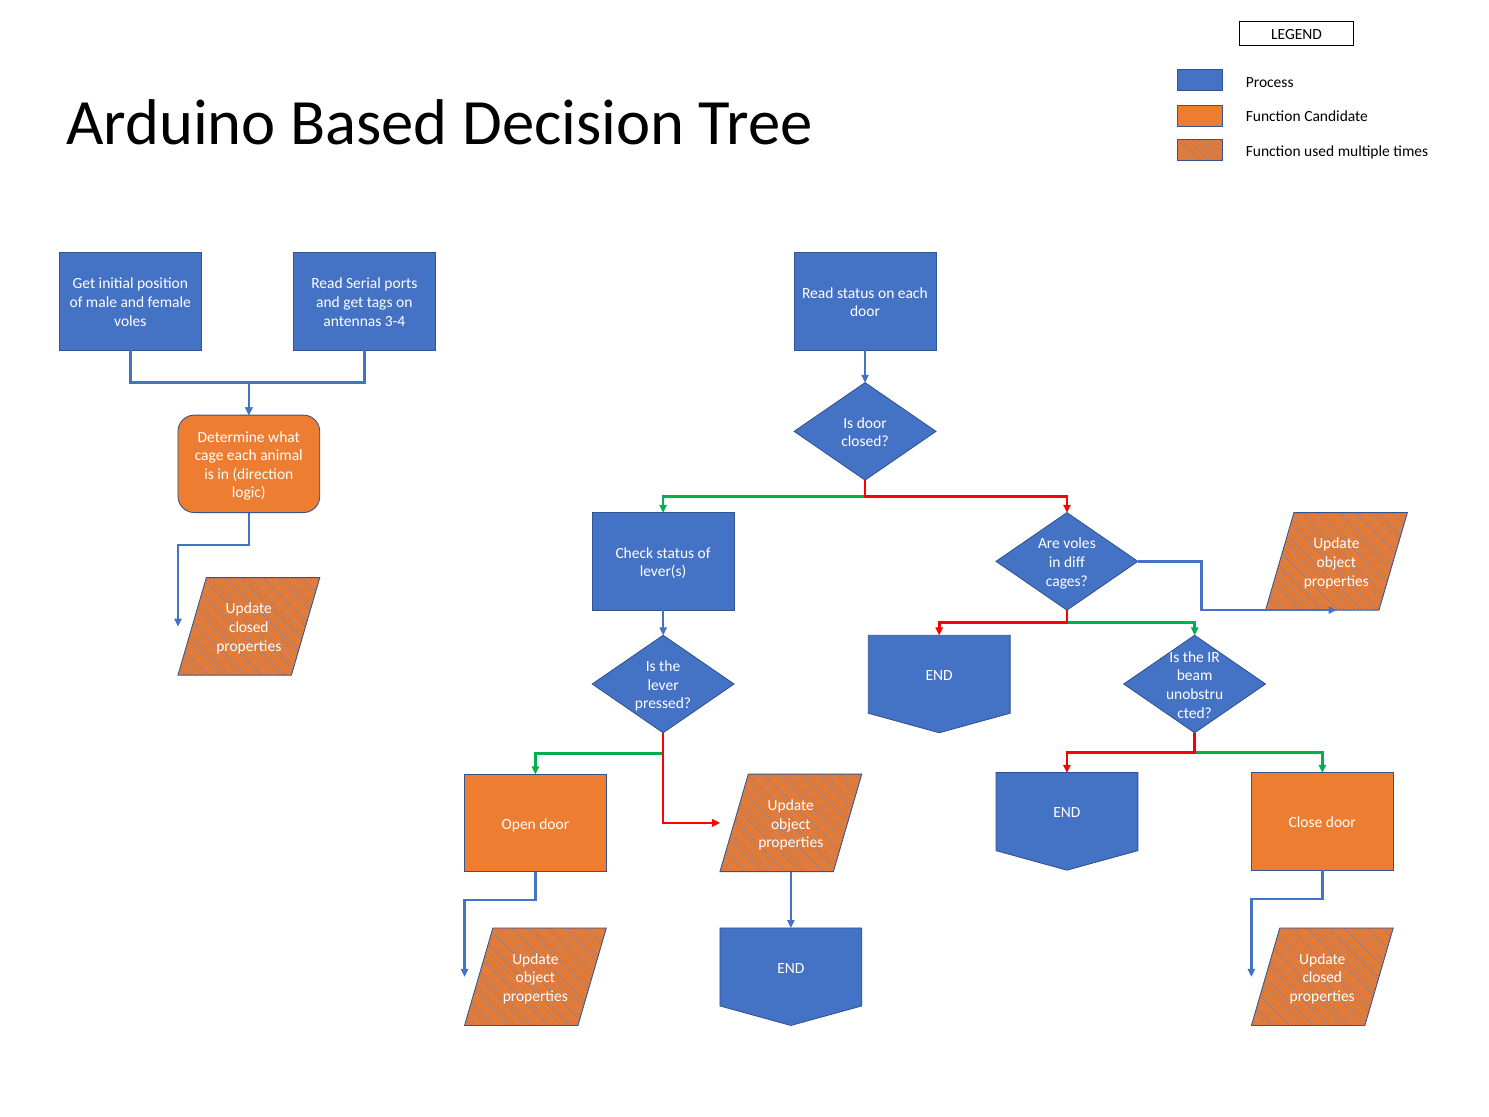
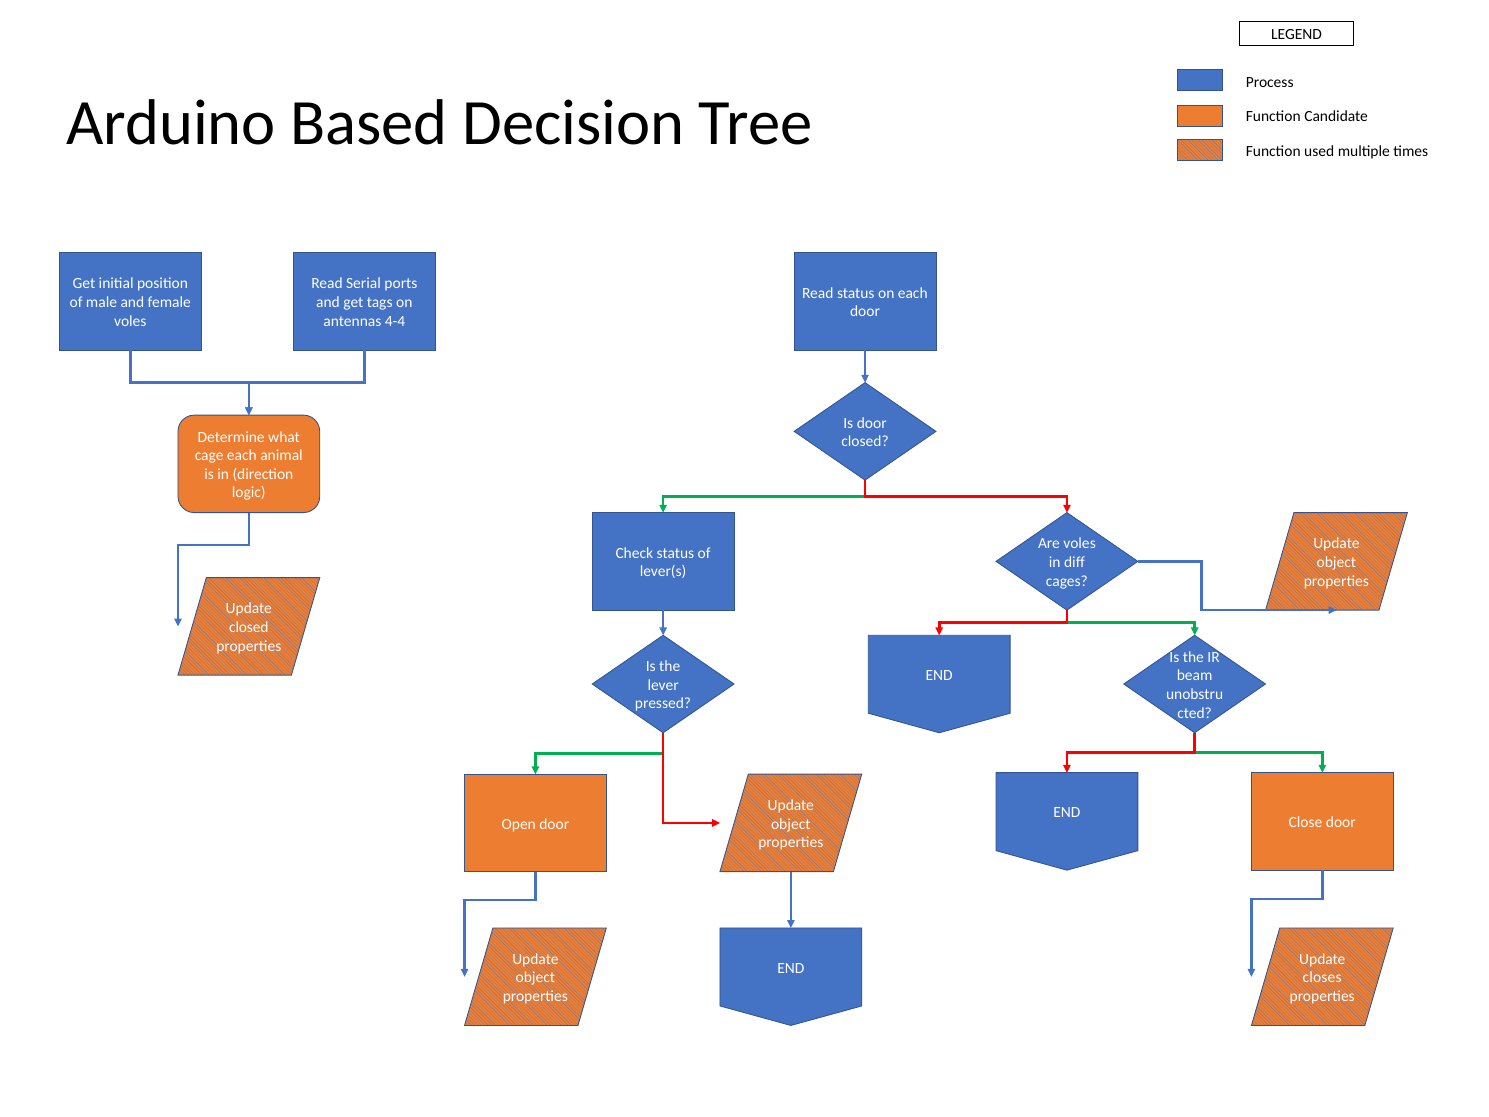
3-4: 3-4 -> 4-4 (395, 321)
closed: closed -> closes (1322, 978)
